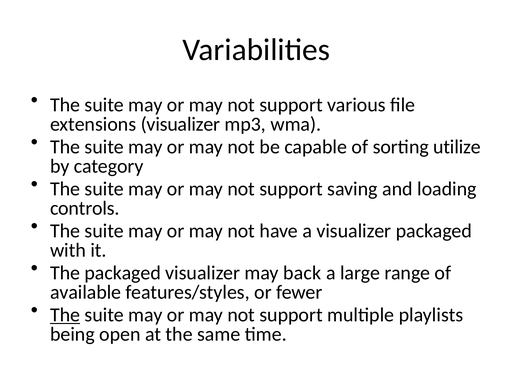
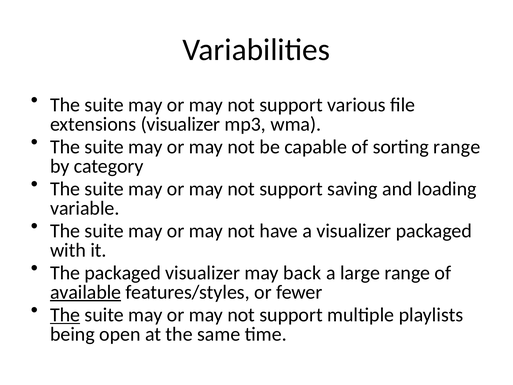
sorting utilize: utilize -> range (457, 147)
controls: controls -> variable (85, 208)
available underline: none -> present (86, 292)
